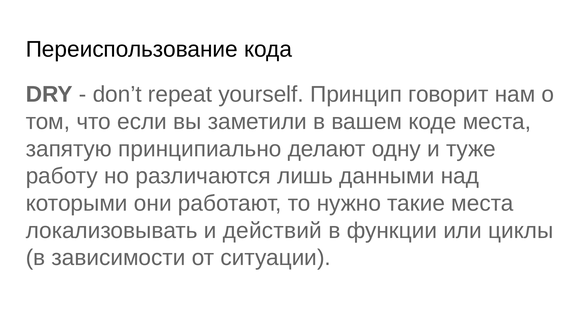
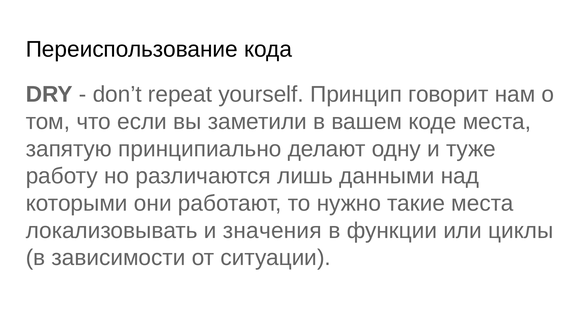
действий: действий -> значения (272, 231)
